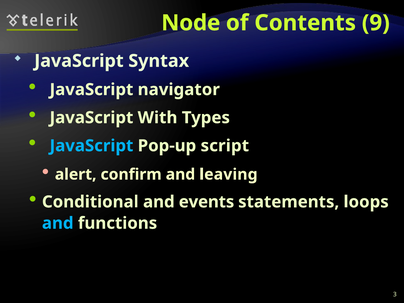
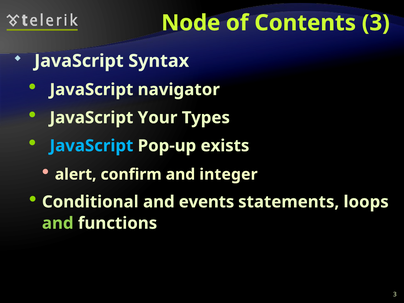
Contents 9: 9 -> 3 (376, 23)
With: With -> Your (158, 118)
script: script -> exists (225, 146)
leaving: leaving -> integer (228, 174)
and colour: light blue -> light green (58, 223)
